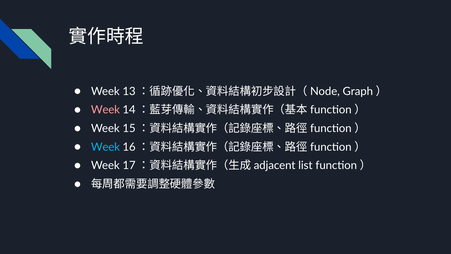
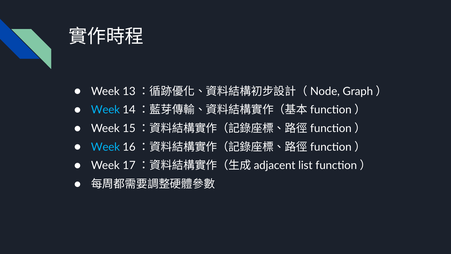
Week colour: pink -> light blue (105, 110)
